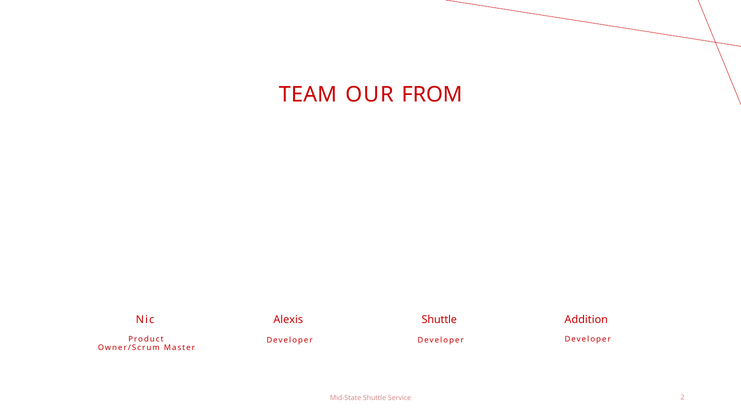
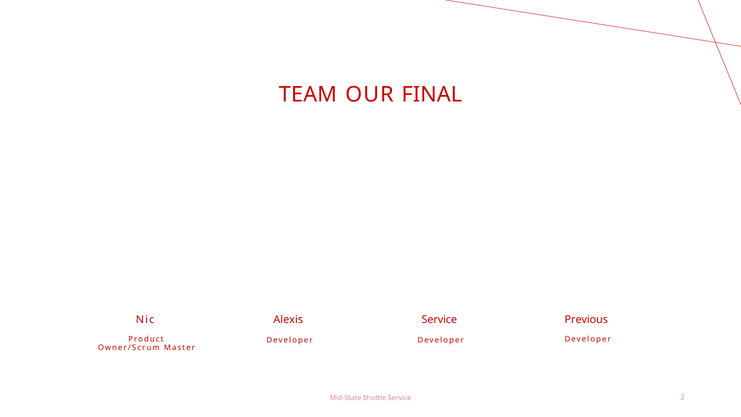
FROM: FROM -> FINAL (432, 94)
Shuttle: Shuttle -> Service (439, 319)
Addition: Addition -> Previous (586, 319)
